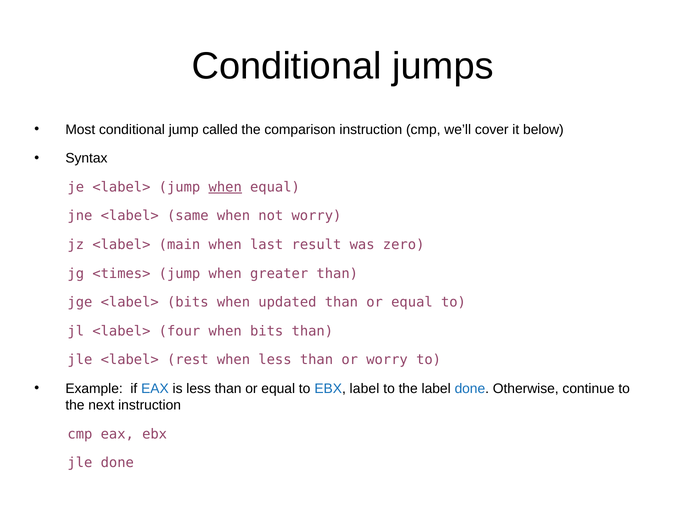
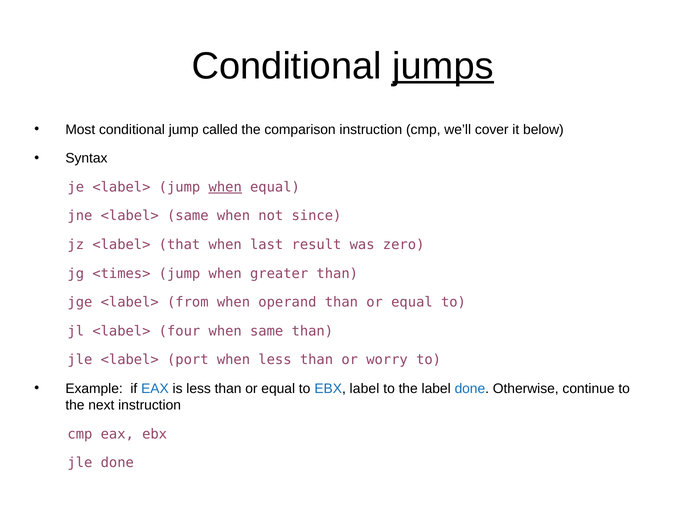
jumps underline: none -> present (443, 66)
not worry: worry -> since (316, 216)
main: main -> that (180, 245)
<label> bits: bits -> from (188, 303)
updated: updated -> operand (287, 303)
when bits: bits -> same (267, 331)
rest: rest -> port (188, 360)
